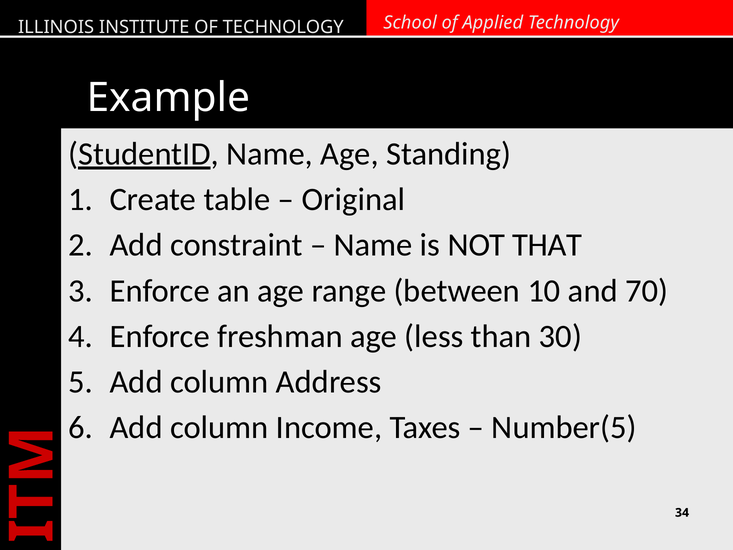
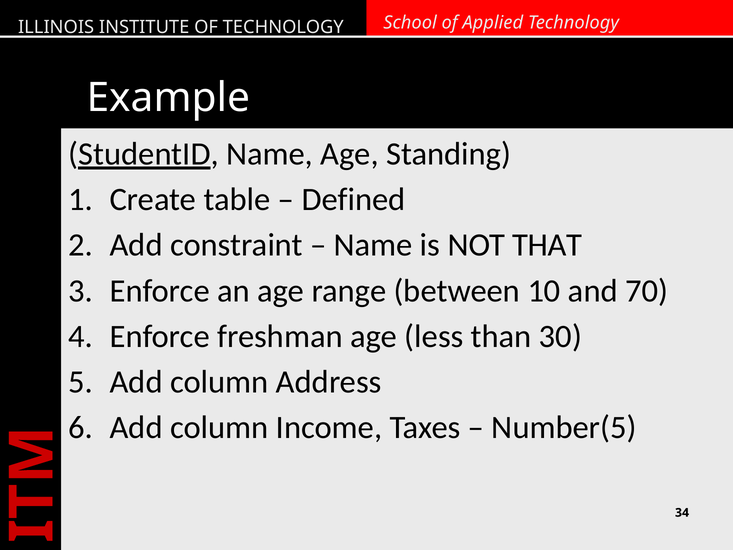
Original: Original -> Defined (354, 199)
